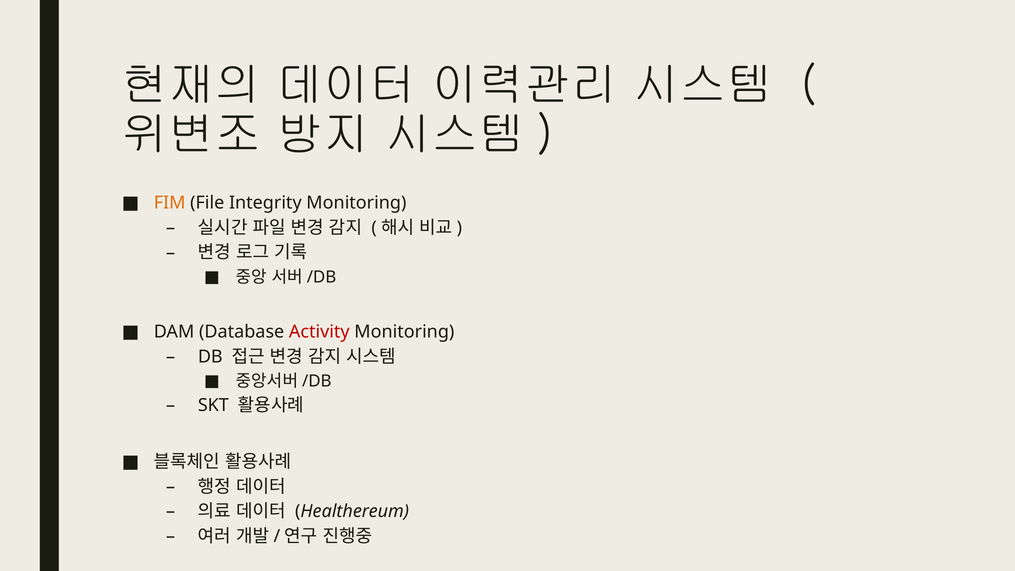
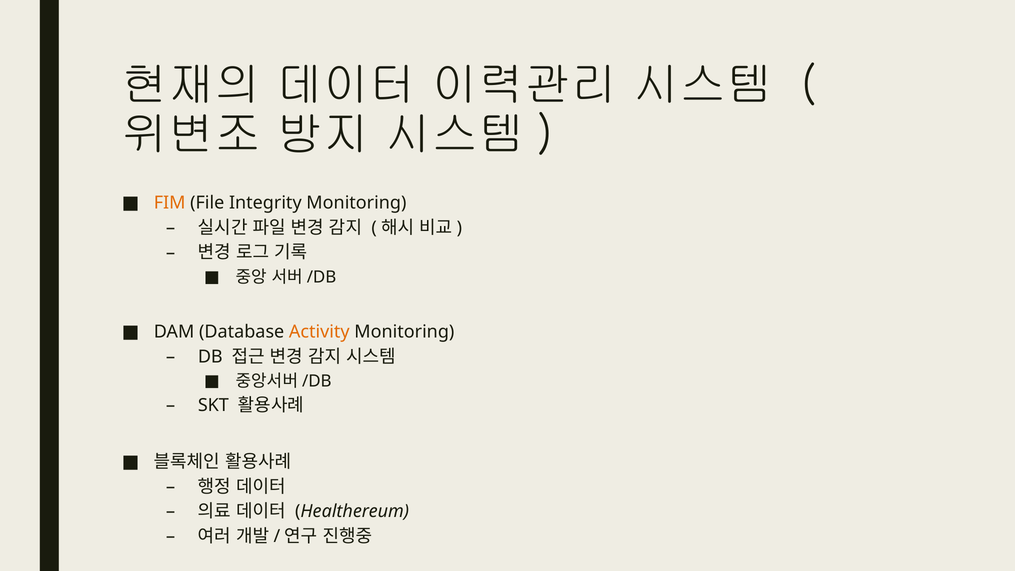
Activity colour: red -> orange (319, 332)
